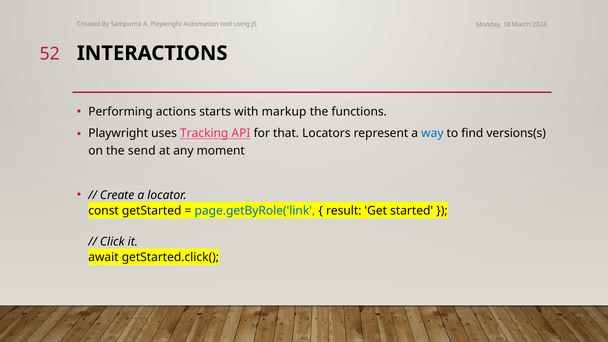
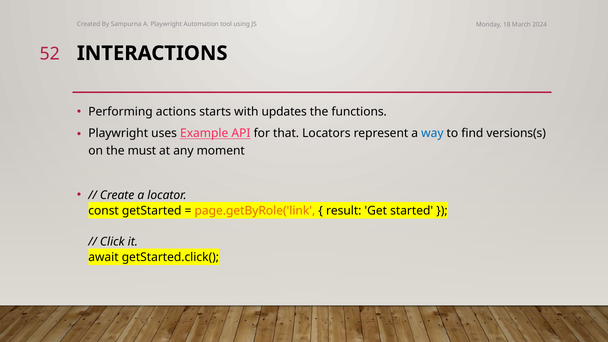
markup: markup -> updates (284, 112)
Tracking: Tracking -> Example (204, 133)
send: send -> must (142, 151)
page.getByRole('link colour: blue -> orange (255, 211)
